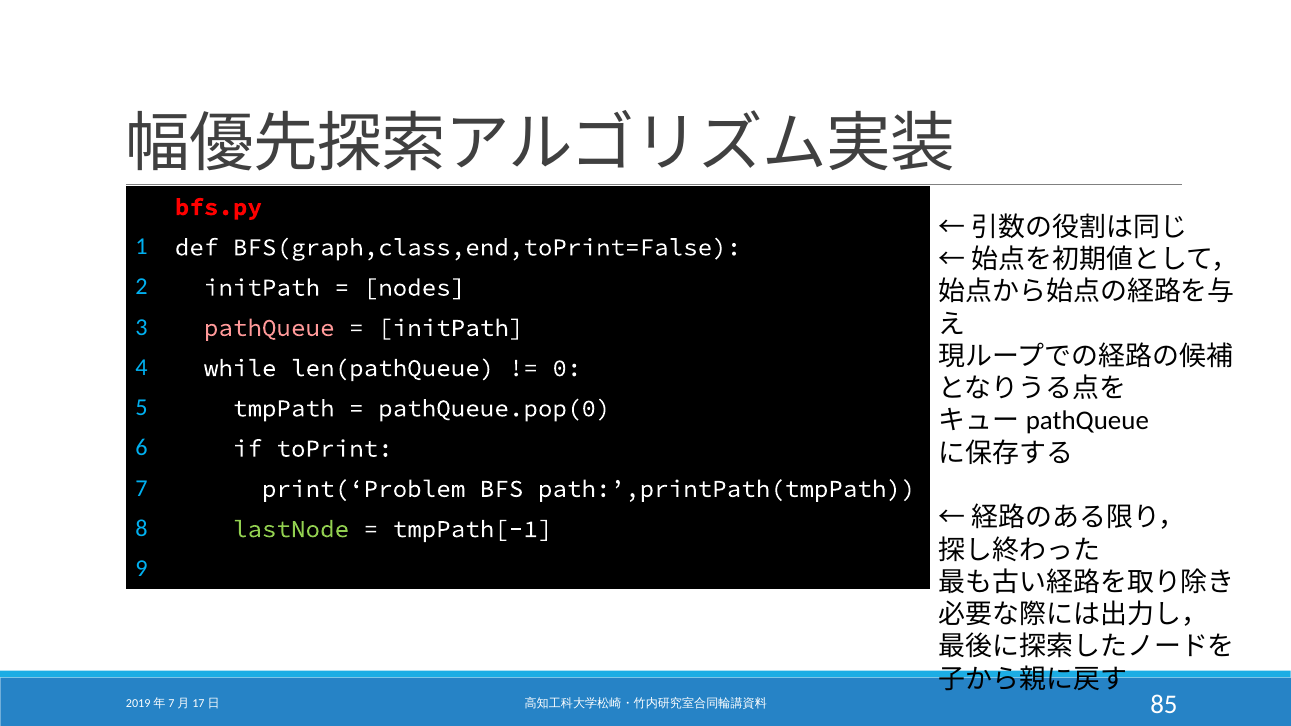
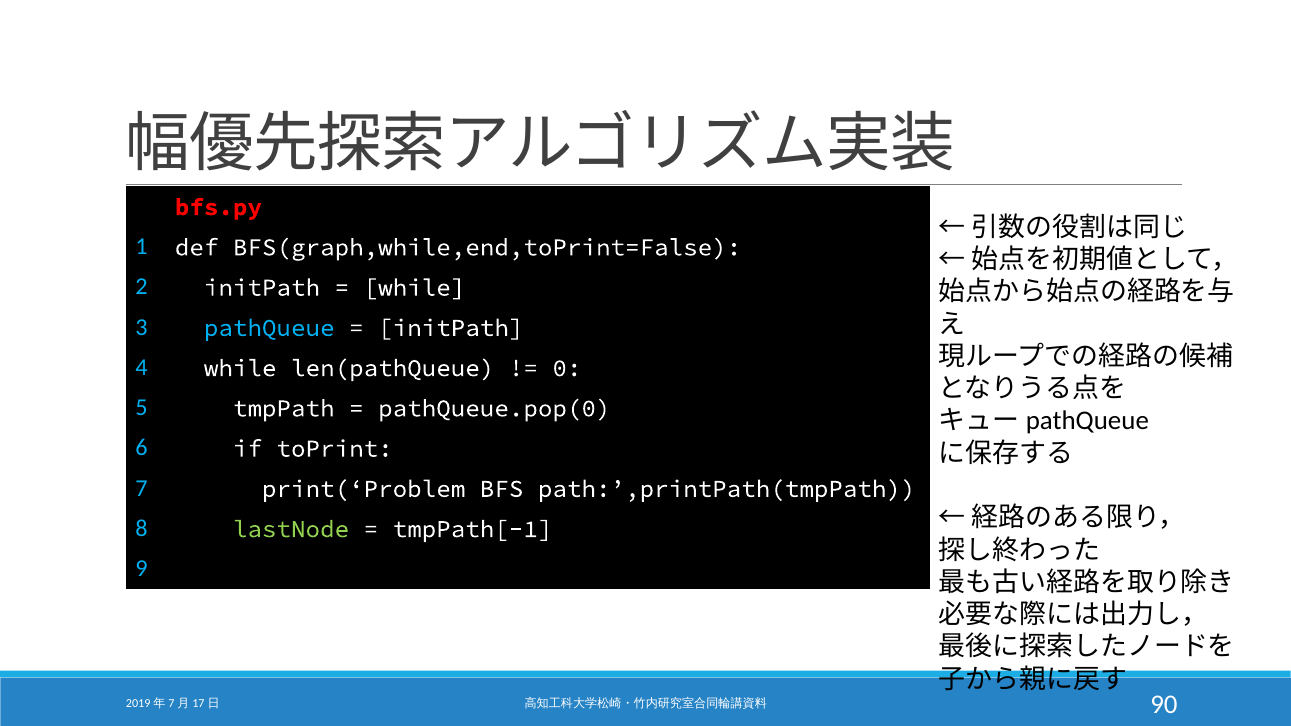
BFS(graph,class,end,toPrint=False: BFS(graph,class,end,toPrint=False -> BFS(graph,while,end,toPrint=False (487, 247)
nodes: nodes -> while (414, 288)
pathQueue colour: pink -> light blue (269, 328)
85: 85 -> 90 (1164, 705)
